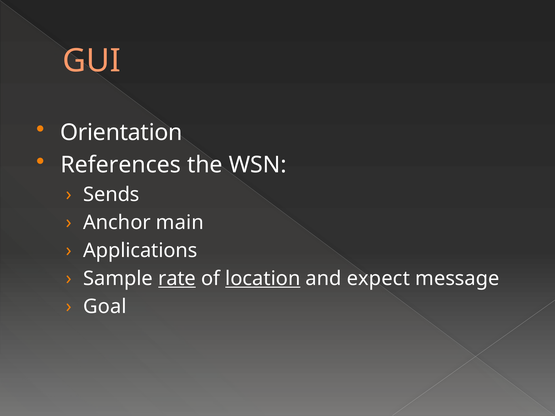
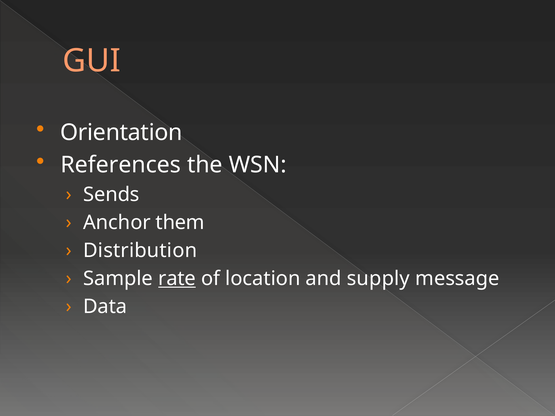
main: main -> them (180, 223)
Applications: Applications -> Distribution (140, 251)
location underline: present -> none (263, 279)
expect: expect -> supply (378, 279)
Goal: Goal -> Data (105, 307)
